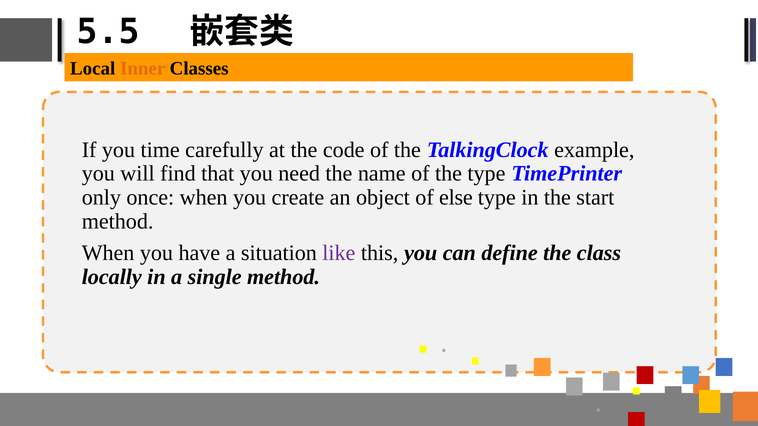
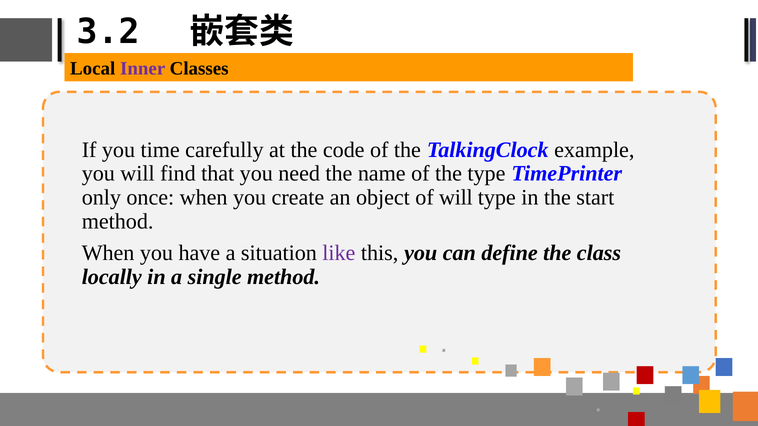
5.5: 5.5 -> 3.2 (108, 32)
Inner colour: orange -> purple (143, 69)
of else: else -> will (456, 198)
